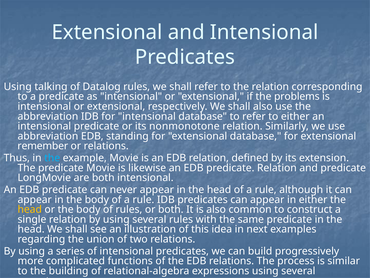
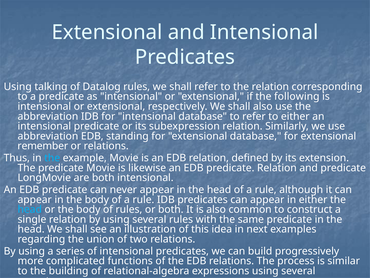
problems: problems -> following (297, 96)
nonmonotone: nonmonotone -> subexpression (184, 126)
head colour: yellow -> light blue (30, 209)
